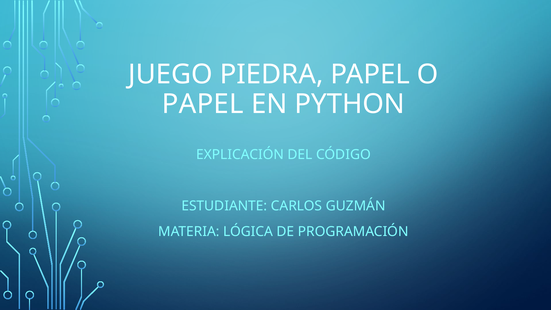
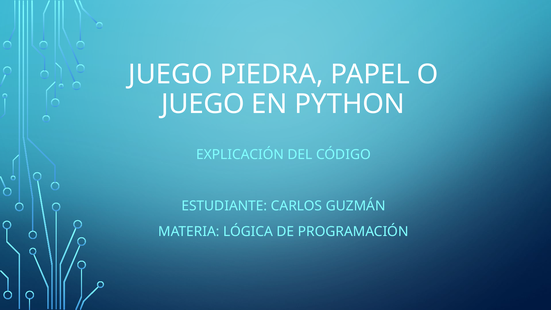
PAPEL: PAPEL -> JUEGO (203, 104)
